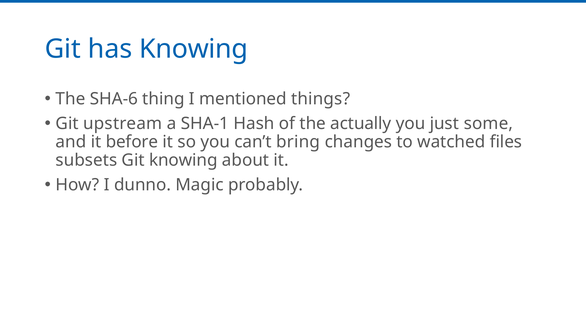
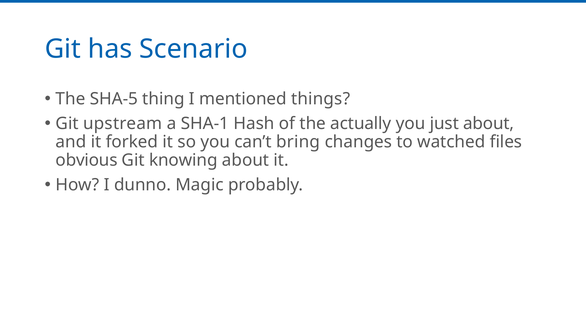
has Knowing: Knowing -> Scenario (194, 49)
SHA-6: SHA-6 -> SHA-5 (114, 99)
just some: some -> about (489, 124)
before: before -> forked (132, 142)
subsets: subsets -> obvious (87, 161)
